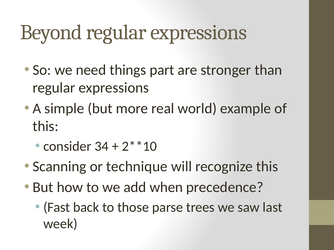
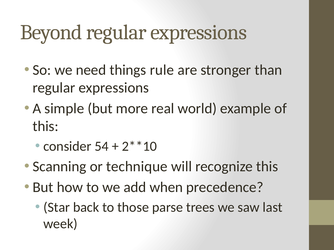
part: part -> rule (162, 70)
34: 34 -> 54 (102, 147)
Fast: Fast -> Star (57, 208)
